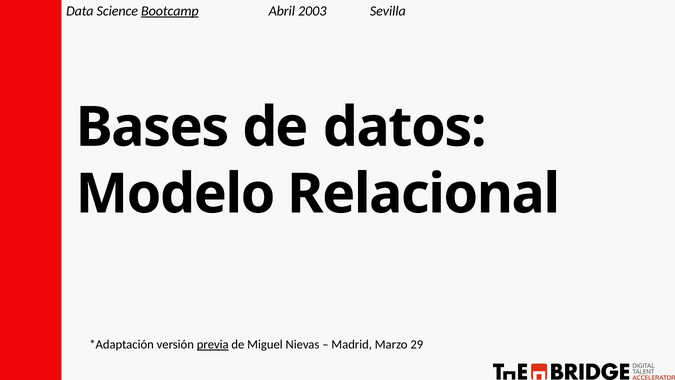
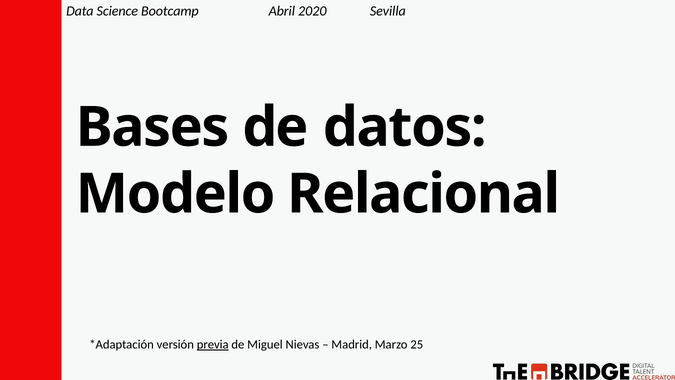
Bootcamp underline: present -> none (170, 11)
2003: 2003 -> 2020 (312, 11)
29: 29 -> 25 (417, 344)
